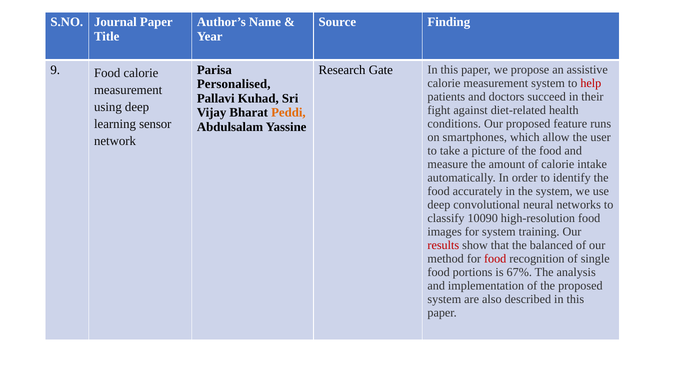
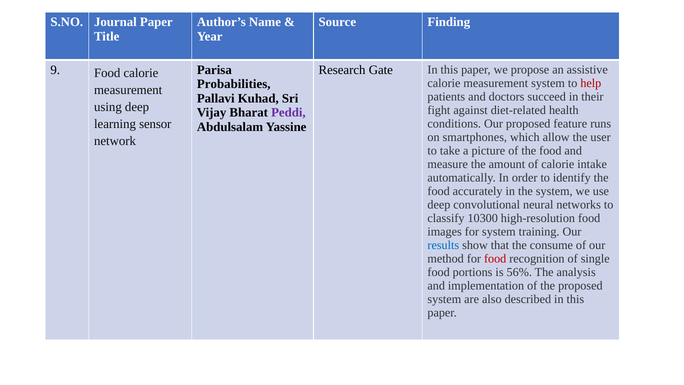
Personalised: Personalised -> Probabilities (234, 84)
Peddi colour: orange -> purple (288, 112)
10090: 10090 -> 10300 (483, 218)
results colour: red -> blue (443, 245)
balanced: balanced -> consume (551, 245)
67%: 67% -> 56% (519, 272)
